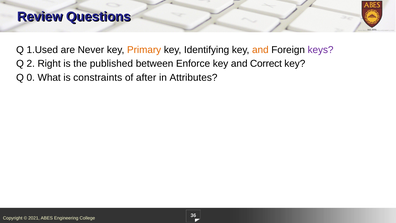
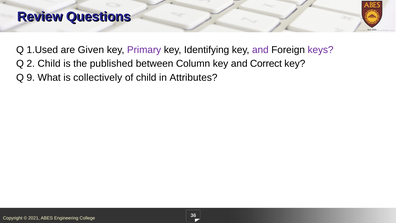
Never: Never -> Given (91, 50)
Primary colour: orange -> purple (144, 50)
and colour: orange -> purple (260, 50)
2 Right: Right -> Child (49, 64)
Enforce: Enforce -> Column (193, 64)
0: 0 -> 9 (31, 77)
constraints: constraints -> collectively (98, 77)
of after: after -> child (146, 77)
